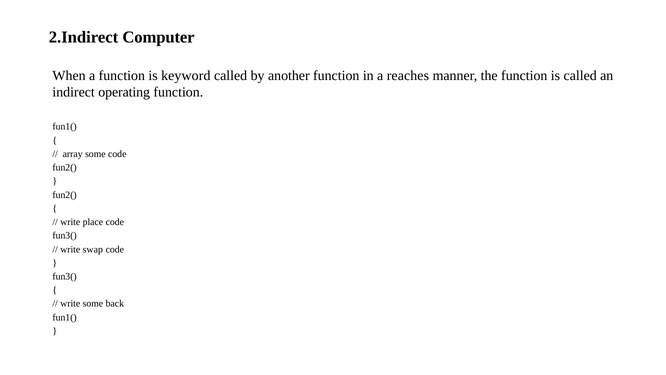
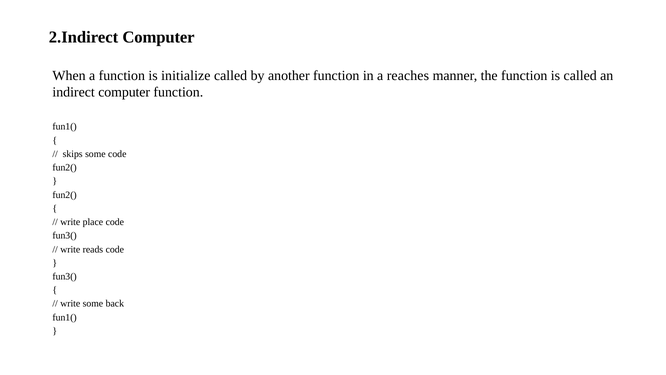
keyword: keyword -> initialize (186, 76)
indirect operating: operating -> computer (124, 92)
array: array -> skips (73, 154)
swap: swap -> reads (93, 249)
